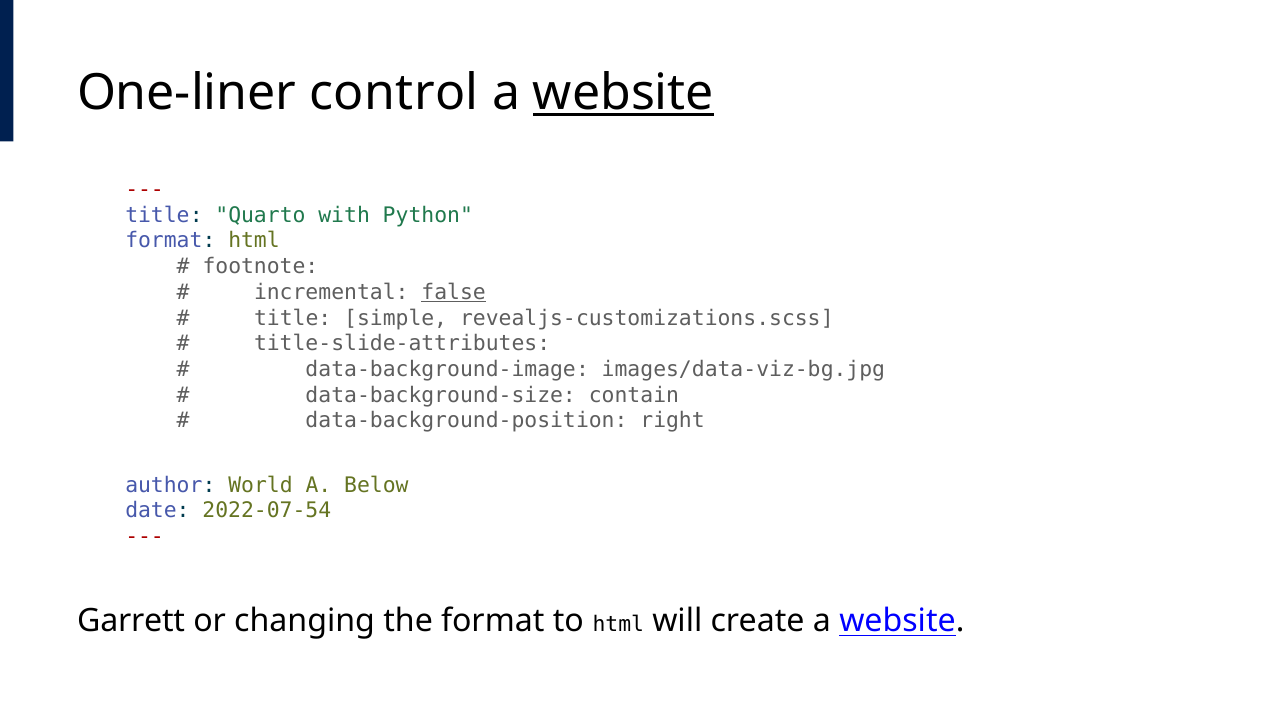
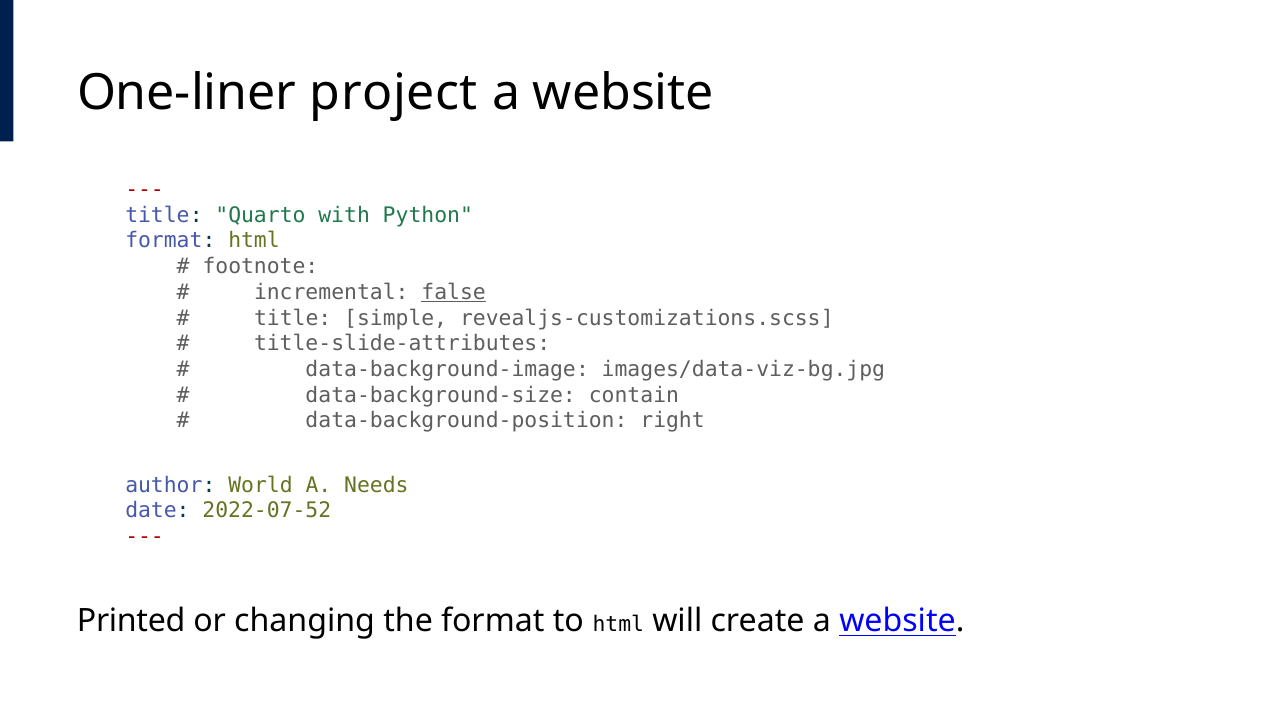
control: control -> project (394, 93)
website underline: present -> none (623, 93)
Below: Below -> Needs (376, 485)
2022-07-54: 2022-07-54 -> 2022-07-52 (267, 511)
Garrett: Garrett -> Printed (131, 621)
